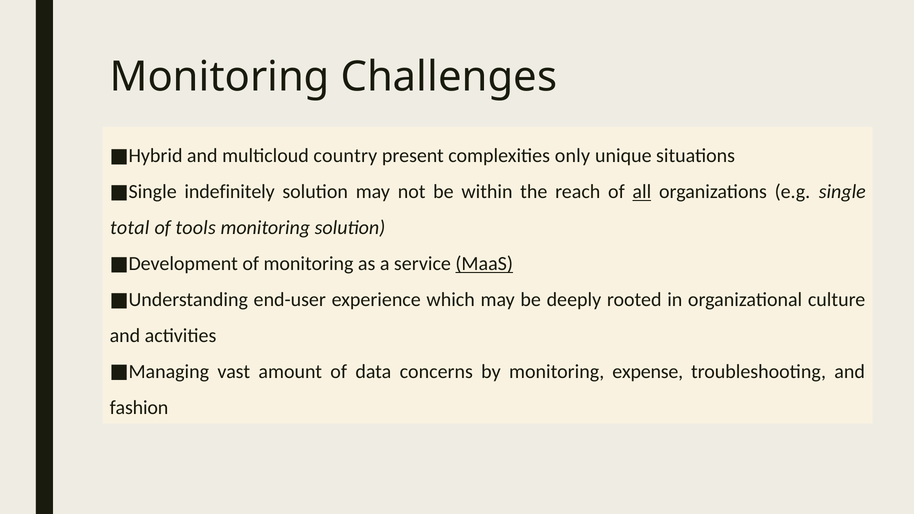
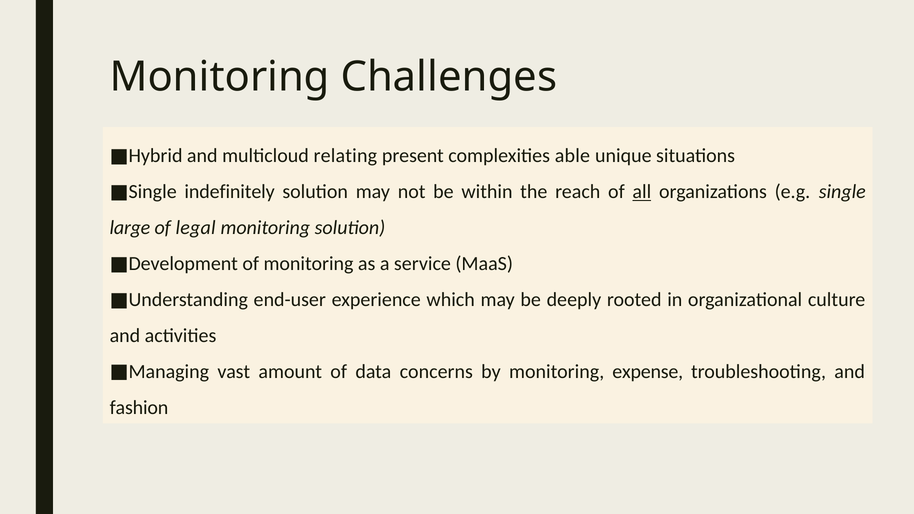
country: country -> relating (345, 156)
only: only -> able (572, 156)
total: total -> large (130, 228)
tools: tools -> legal (196, 228)
MaaS underline: present -> none (484, 264)
